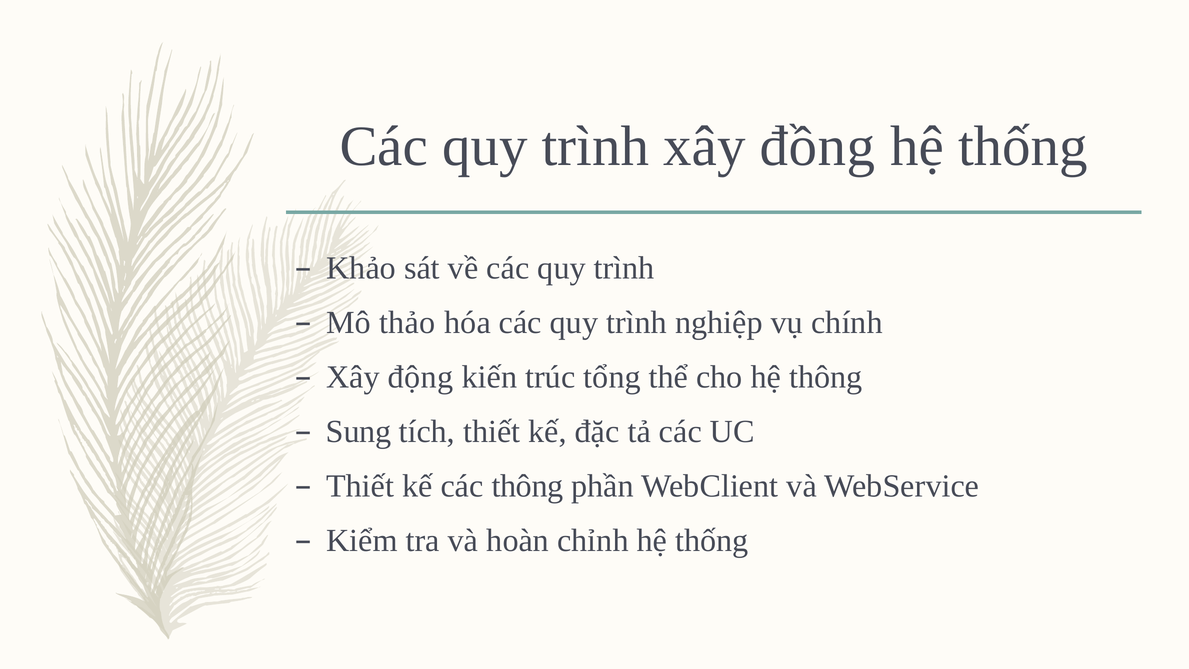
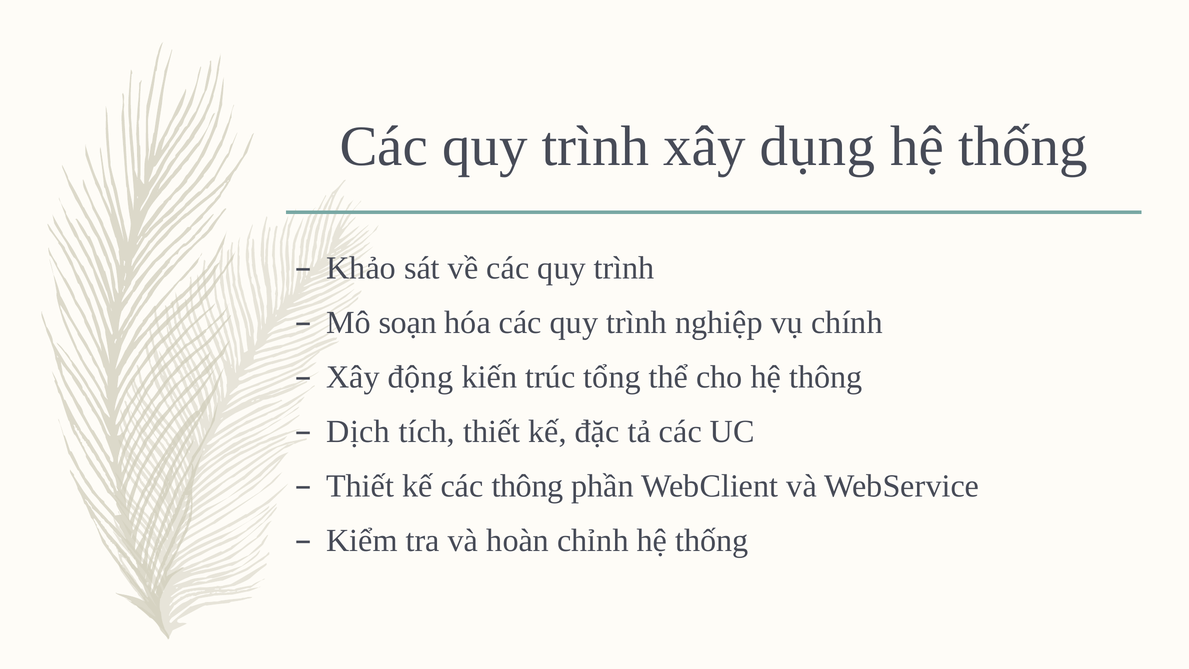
đồng: đồng -> dụng (818, 146)
thảo: thảo -> soạn (408, 323)
Sung: Sung -> Dịch (358, 432)
